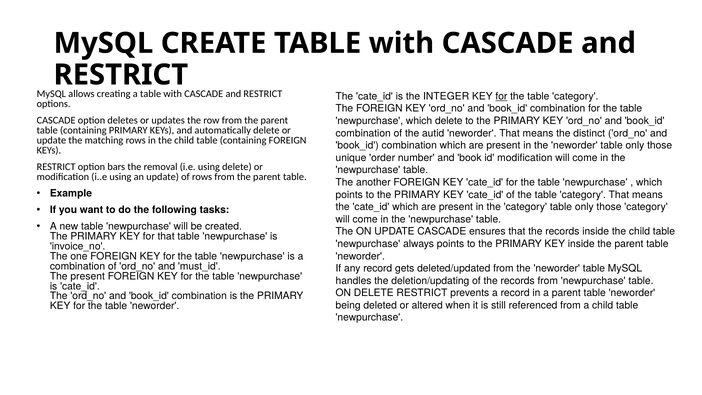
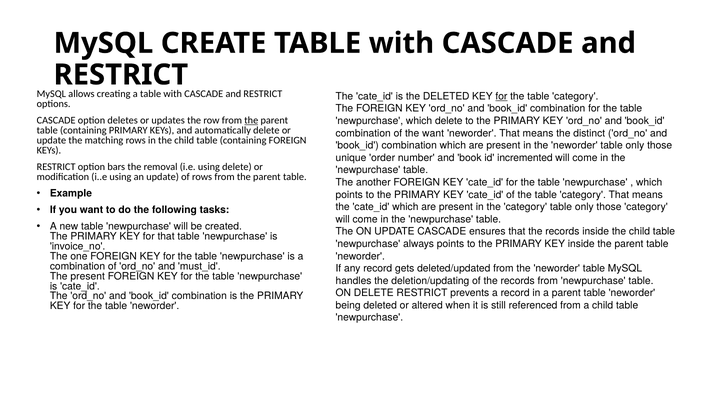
the INTEGER: INTEGER -> DELETED (446, 96)
the underline: none -> present (251, 120)
the autid: autid -> want (433, 133)
id modification: modification -> incremented (525, 158)
